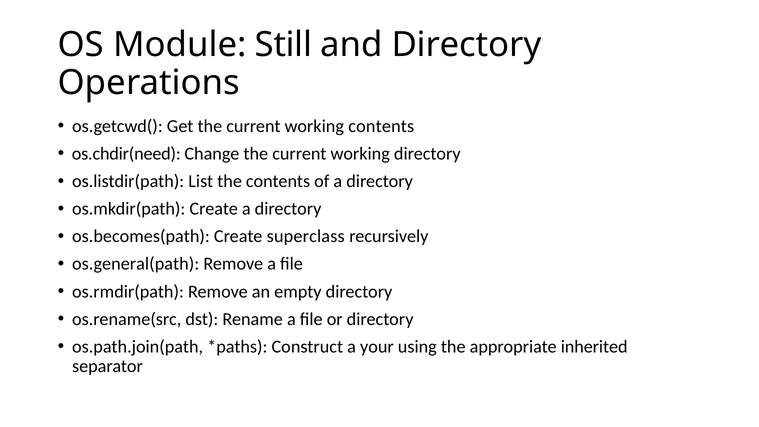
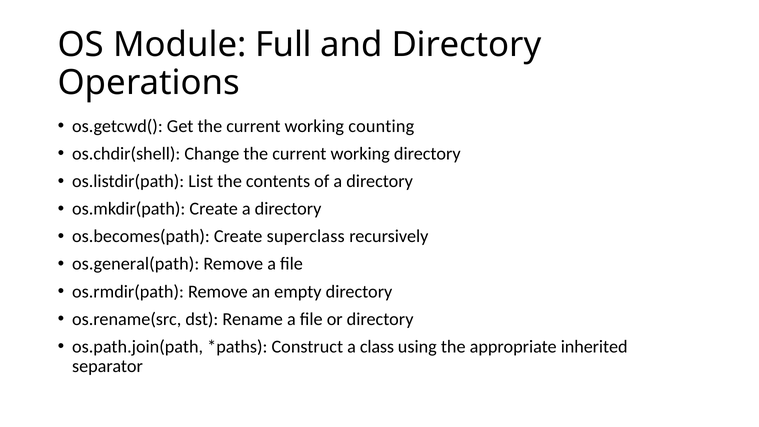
Still: Still -> Full (283, 45)
working contents: contents -> counting (381, 126)
os.chdir(need: os.chdir(need -> os.chdir(shell (126, 154)
your: your -> class (377, 347)
